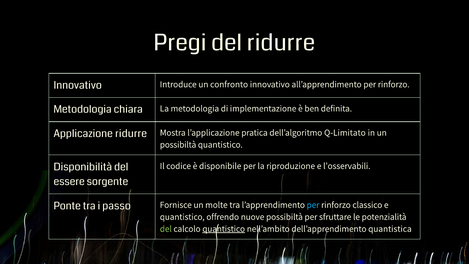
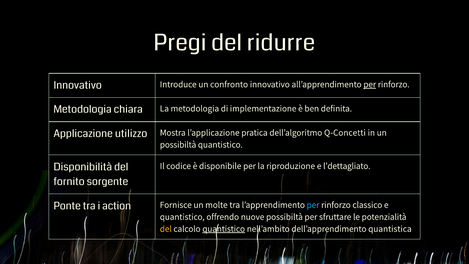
per underline: none -> present (370, 84)
Applicazione ridurre: ridurre -> utilizzo (131, 134)
Q-Limitato: Q-Limitato -> Q-Concetti (345, 133)
l’osservabili: l’osservabili -> l’dettagliato (347, 166)
essere: essere -> fornito (69, 182)
passo: passo -> action (117, 206)
del colour: light green -> yellow (166, 229)
